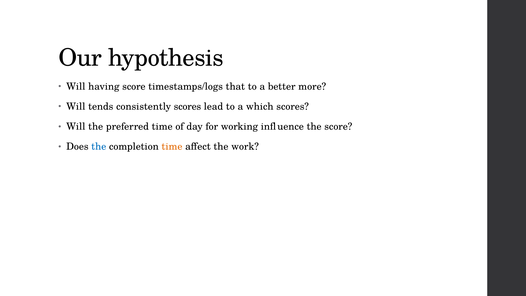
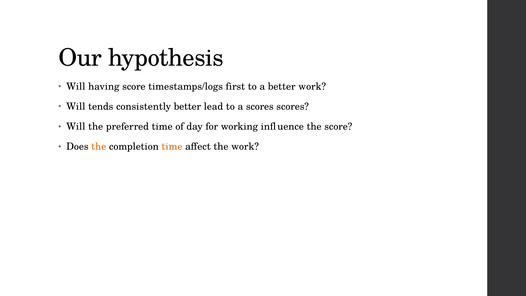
that: that -> first (235, 87)
better more: more -> work (312, 87)
consistently scores: scores -> better (187, 107)
a which: which -> scores (260, 107)
the colour: blue -> orange (99, 147)
